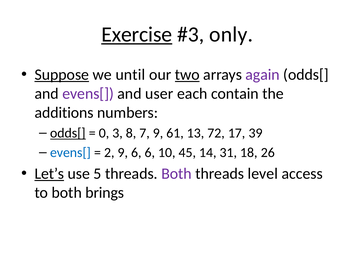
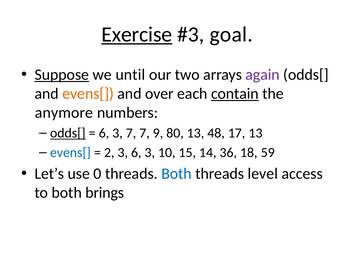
only: only -> goal (231, 34)
two underline: present -> none (187, 74)
evens[ colour: purple -> orange (88, 93)
user: user -> over (159, 93)
contain underline: none -> present (235, 93)
additions: additions -> anymore (64, 112)
0: 0 -> 6 (104, 133)
3 8: 8 -> 7 (131, 133)
61: 61 -> 80 (175, 133)
72: 72 -> 48 (216, 133)
17 39: 39 -> 13 (256, 133)
2 9: 9 -> 3 (123, 152)
6: 6 -> 3 (150, 152)
45: 45 -> 15 (187, 152)
31: 31 -> 36 (228, 152)
26: 26 -> 59 (268, 152)
Let’s underline: present -> none (49, 173)
5: 5 -> 0 (97, 173)
Both colour: purple -> blue (177, 173)
